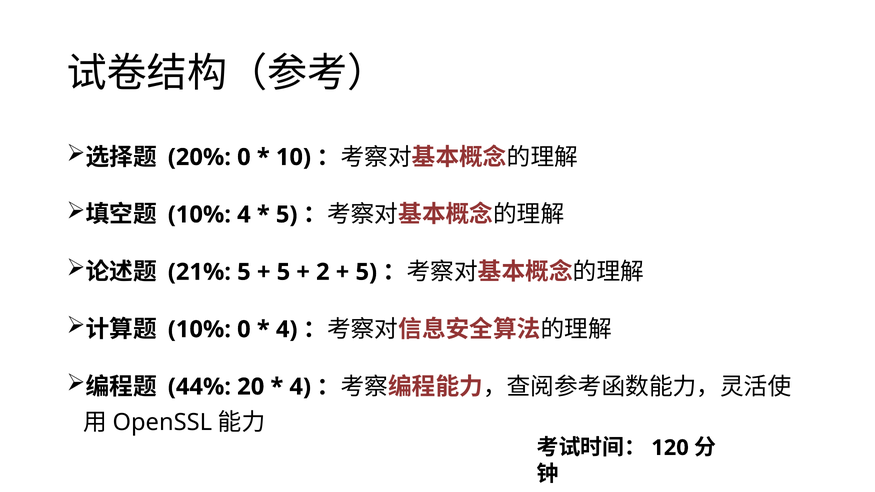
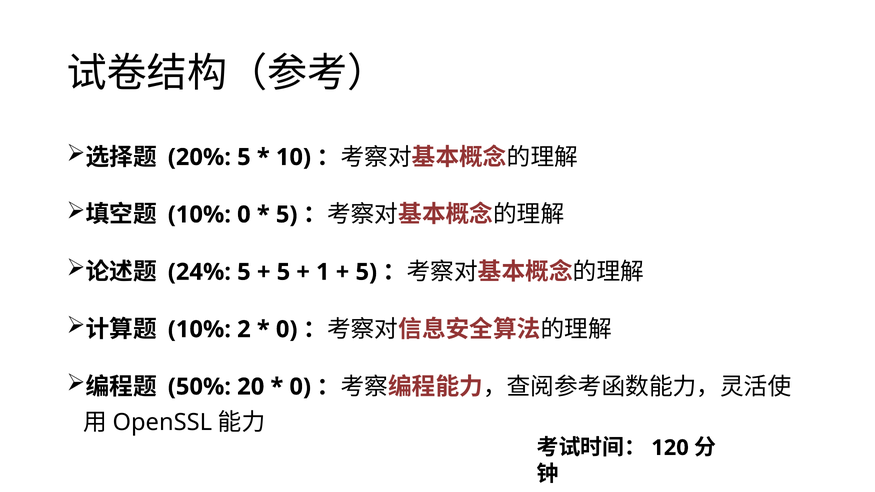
20% 0: 0 -> 5 (244, 157)
10% 4: 4 -> 0 (244, 215)
21%: 21% -> 24% (199, 272)
2: 2 -> 1 (323, 272)
10% 0: 0 -> 2 (244, 330)
4: 4 -> 0 (287, 330)
44%: 44% -> 50% (199, 387)
4: 4 -> 0 (300, 387)
